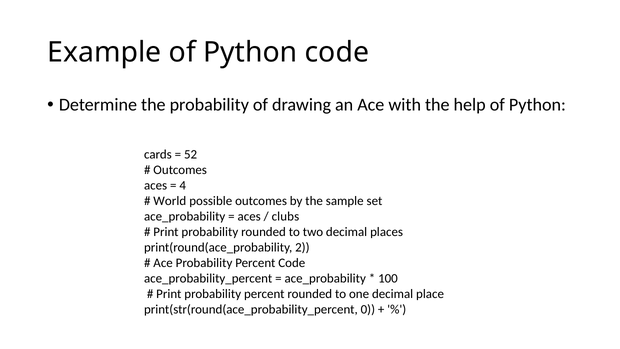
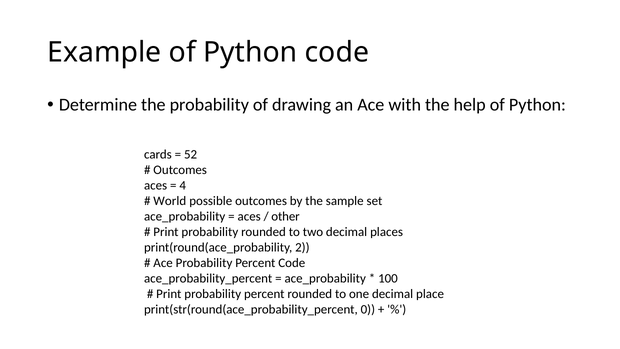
clubs: clubs -> other (286, 216)
